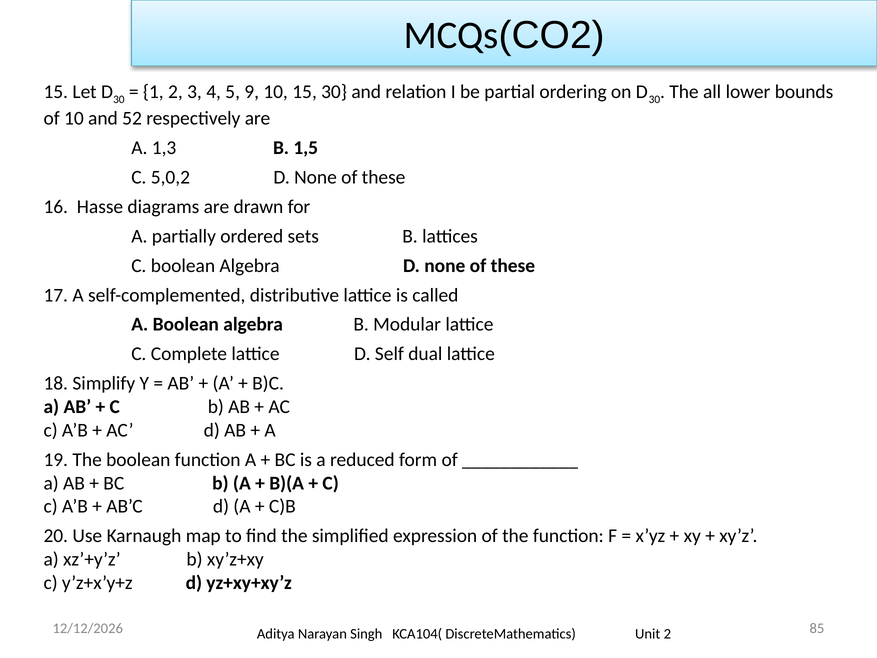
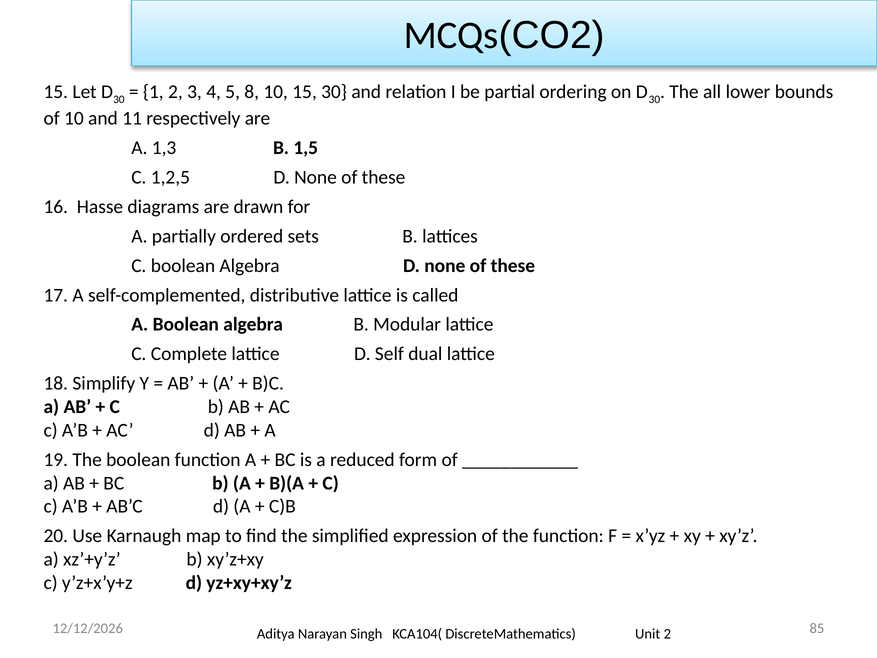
9: 9 -> 8 (252, 92)
52: 52 -> 11 (132, 118)
5,0,2: 5,0,2 -> 1,2,5 (170, 177)
